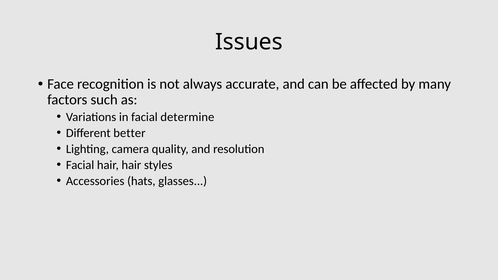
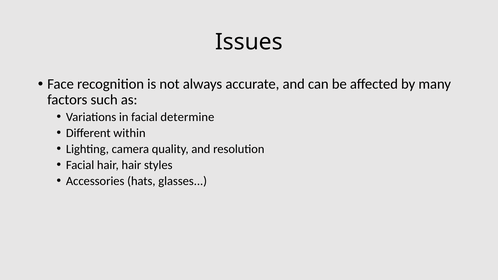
better: better -> within (129, 133)
